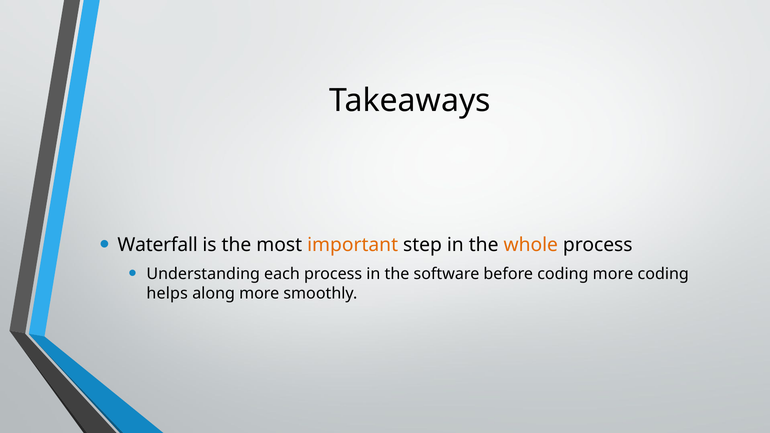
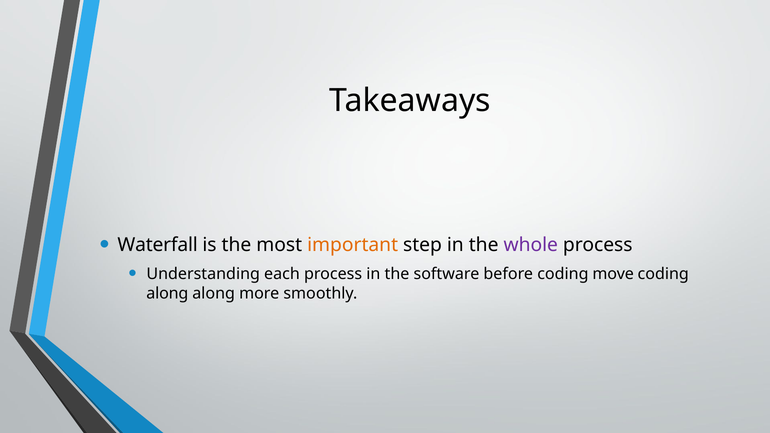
whole colour: orange -> purple (531, 245)
coding more: more -> move (613, 274)
helps: helps -> along (167, 293)
